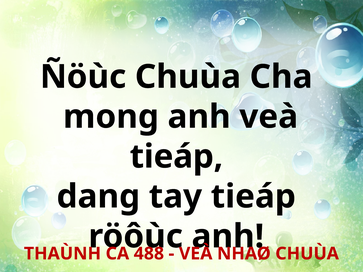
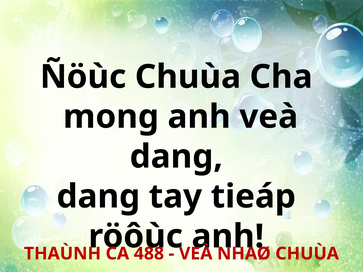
tieáp: tieáp -> dang (176, 157)
